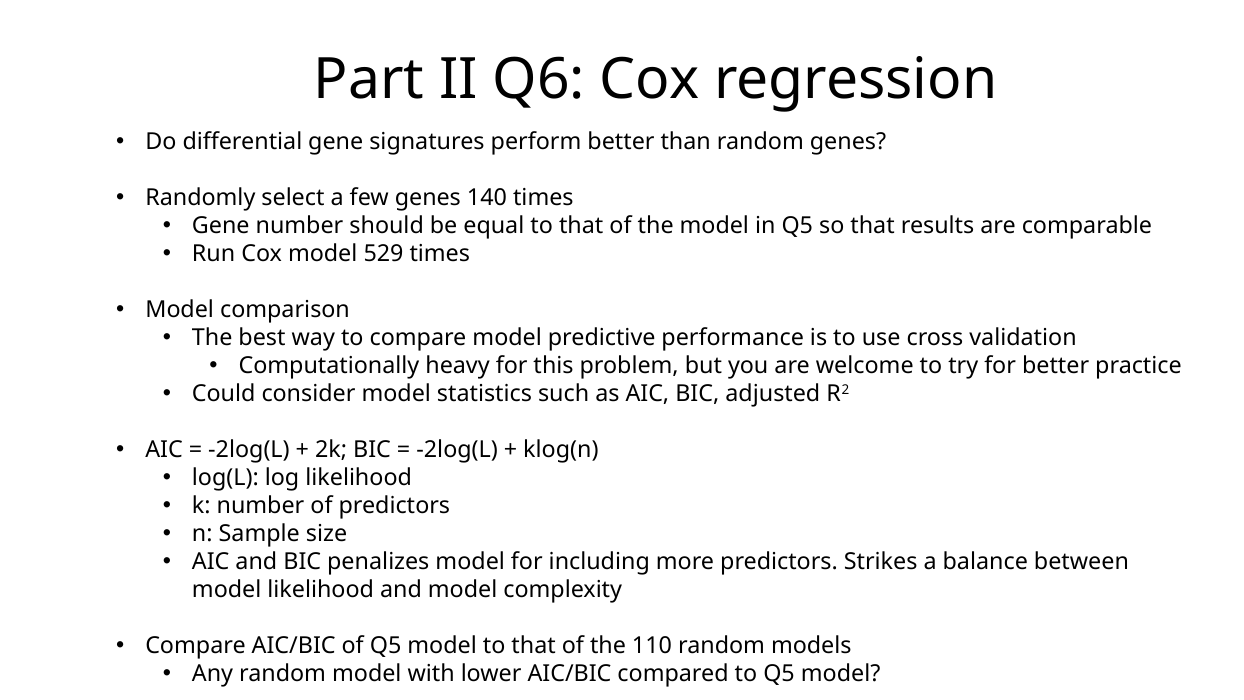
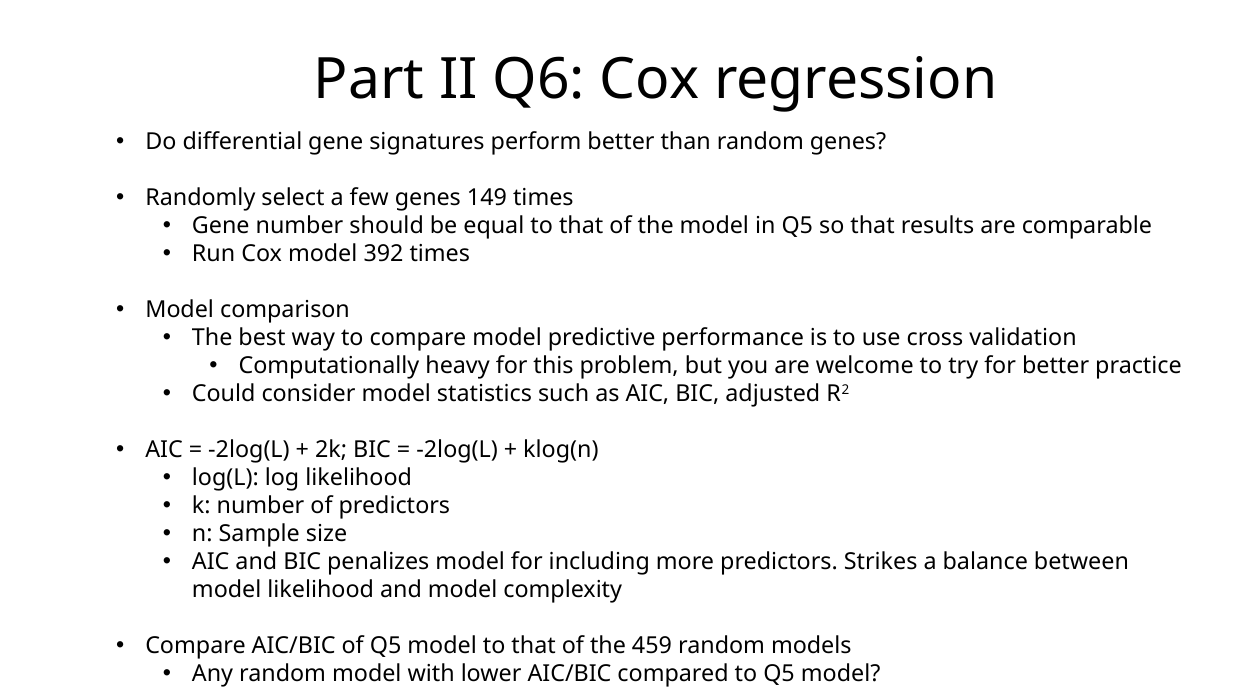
140: 140 -> 149 (487, 198)
529: 529 -> 392 (384, 254)
110: 110 -> 459 (652, 646)
